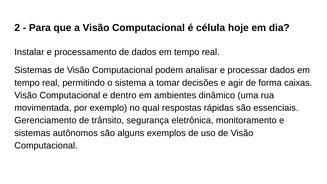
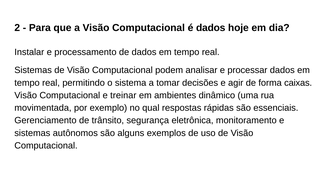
é célula: célula -> dados (211, 28)
dentro: dentro -> treinar (123, 95)
